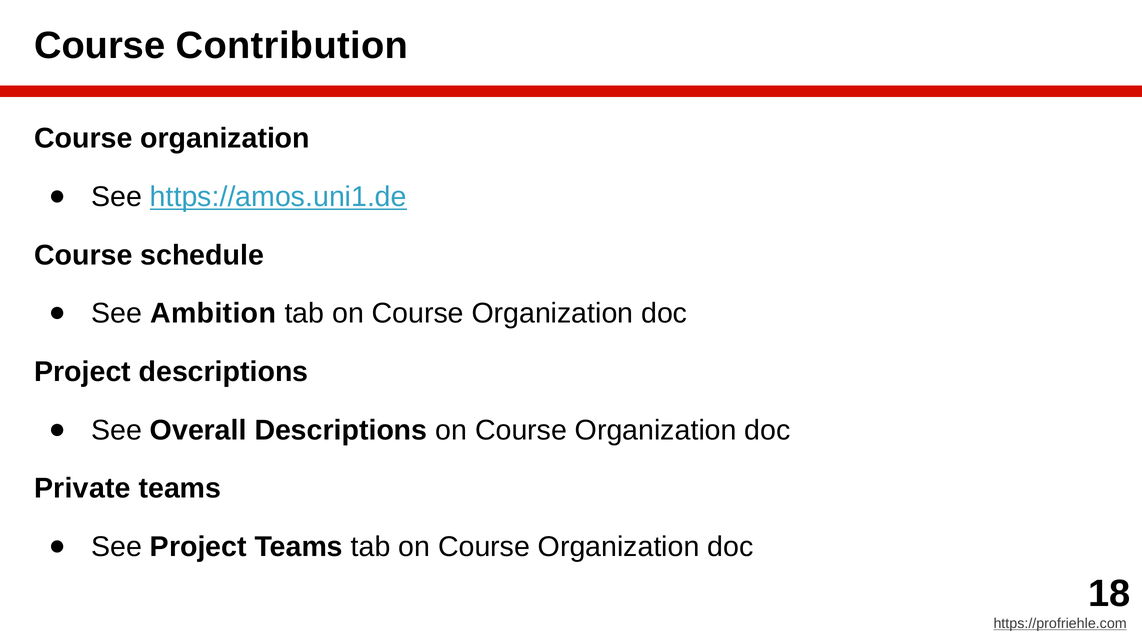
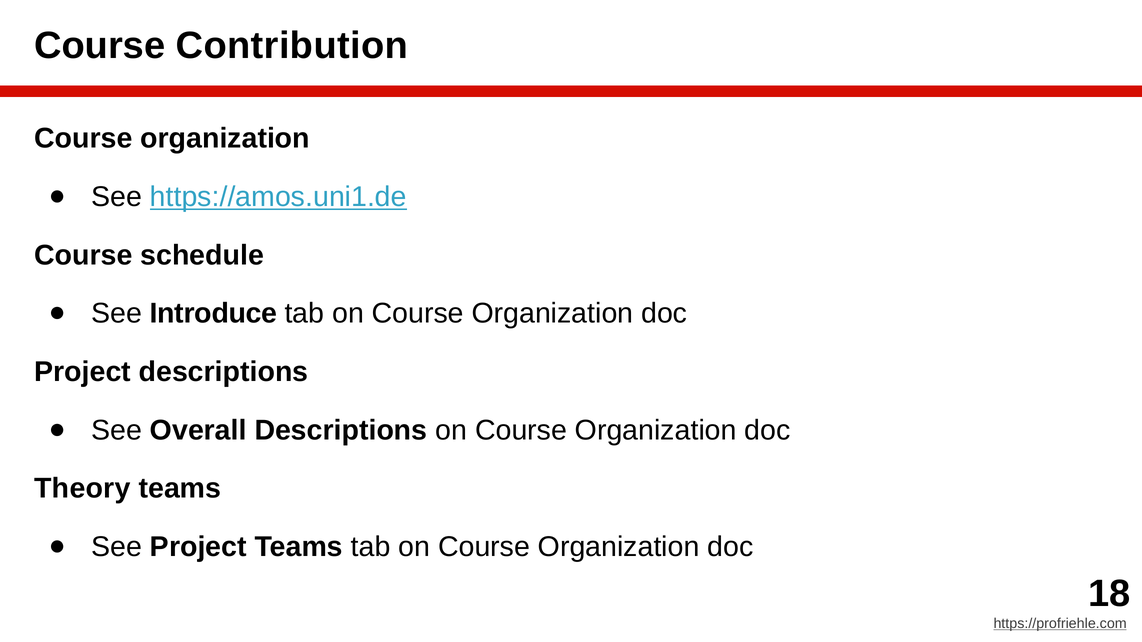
Ambition: Ambition -> Introduce (213, 314)
Private: Private -> Theory (82, 489)
